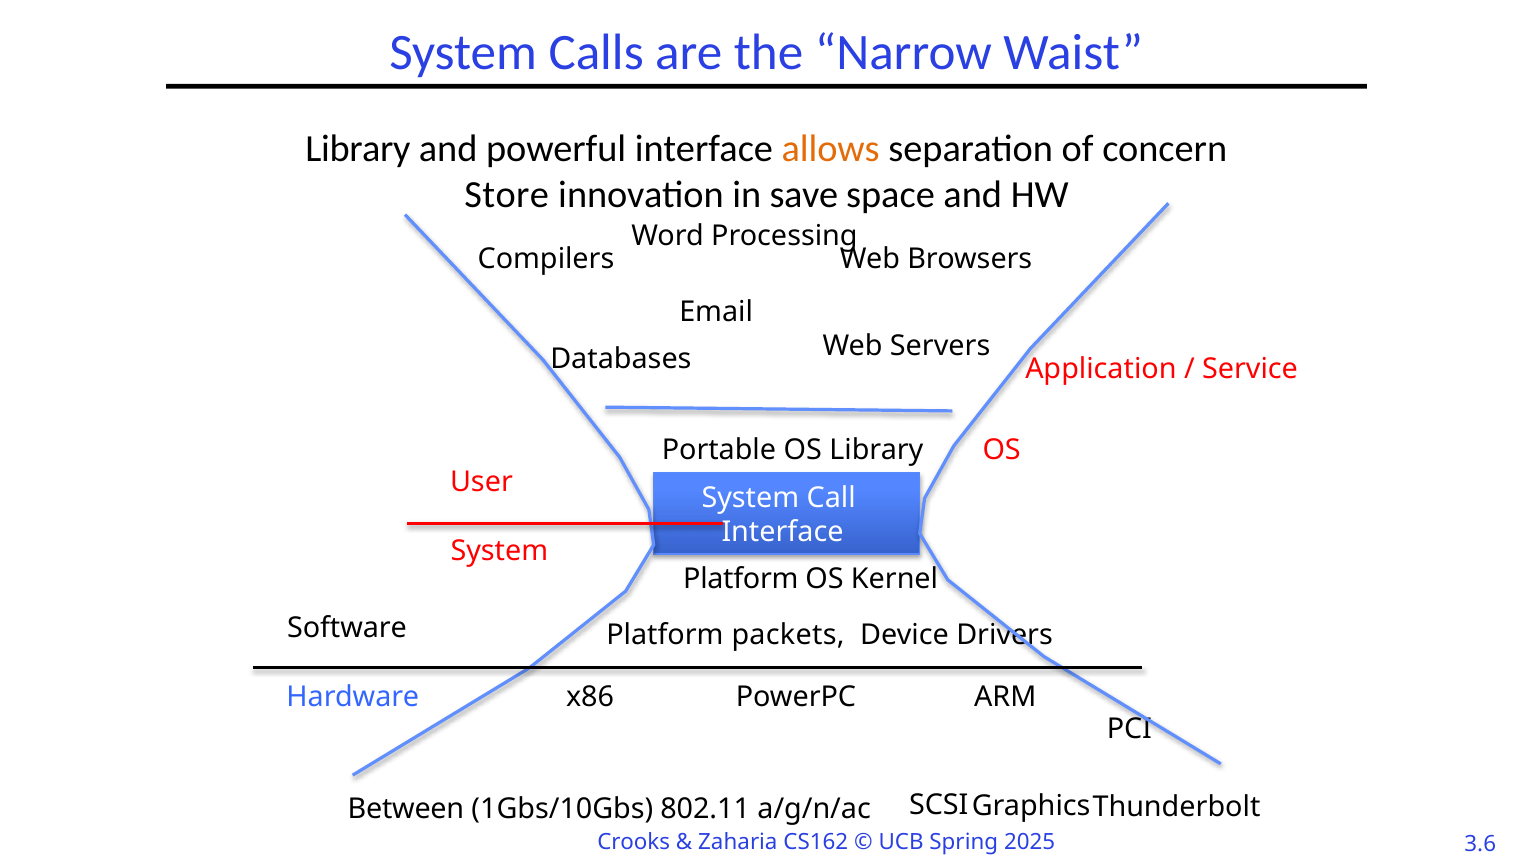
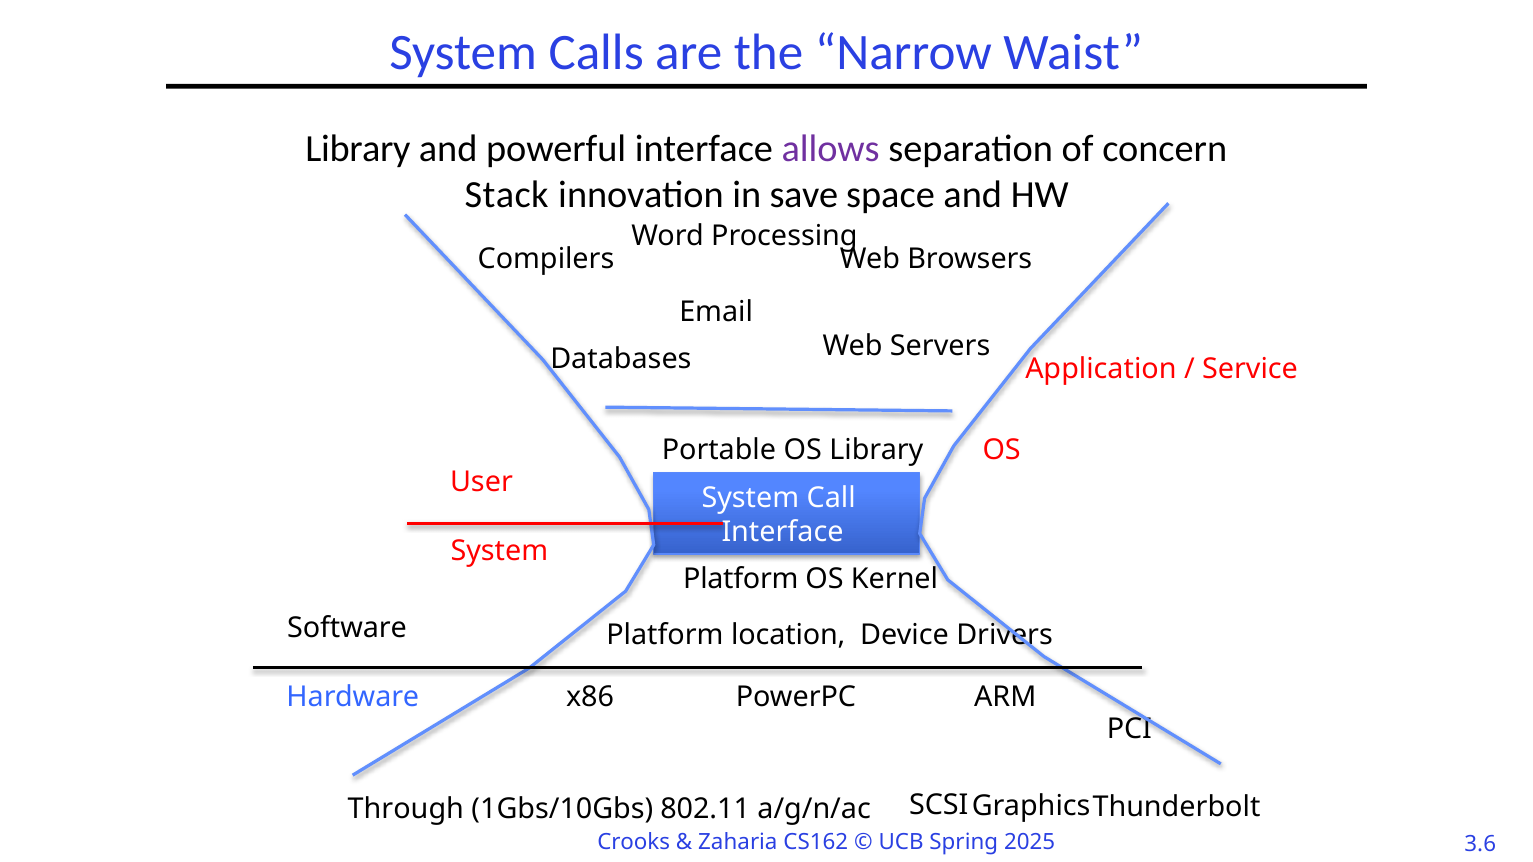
allows colour: orange -> purple (831, 149)
Store: Store -> Stack (507, 195)
packets: packets -> location (788, 635)
Between: Between -> Through (406, 810)
